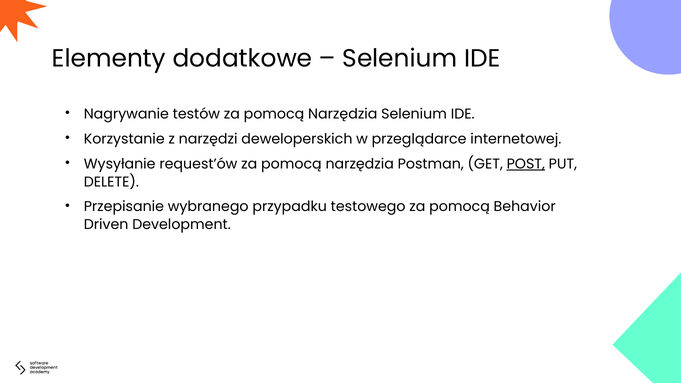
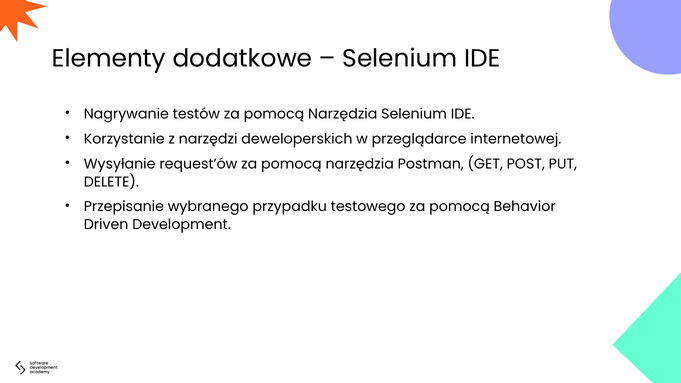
POST underline: present -> none (526, 164)
